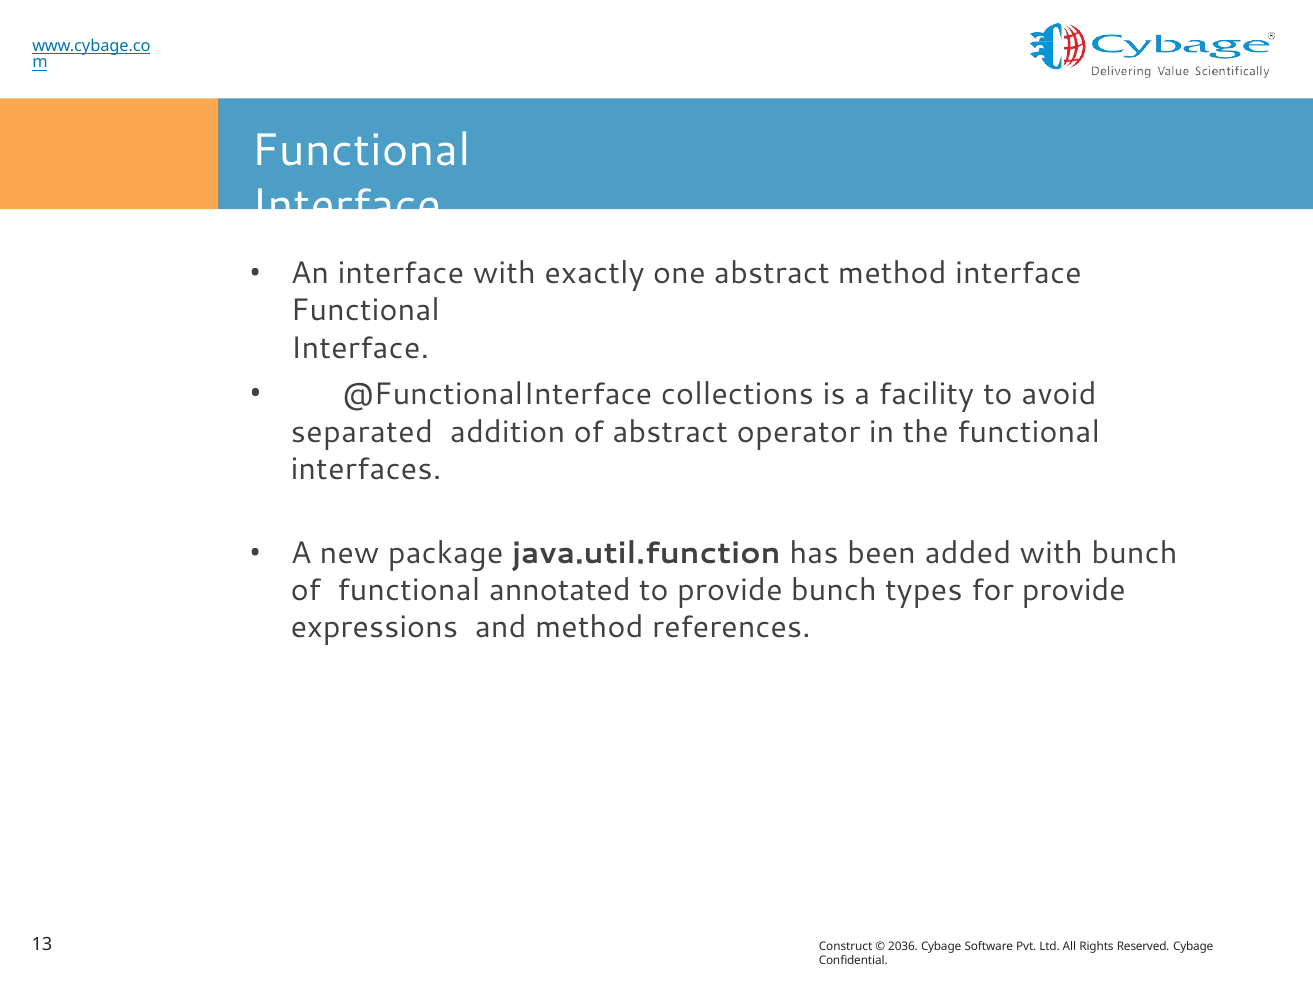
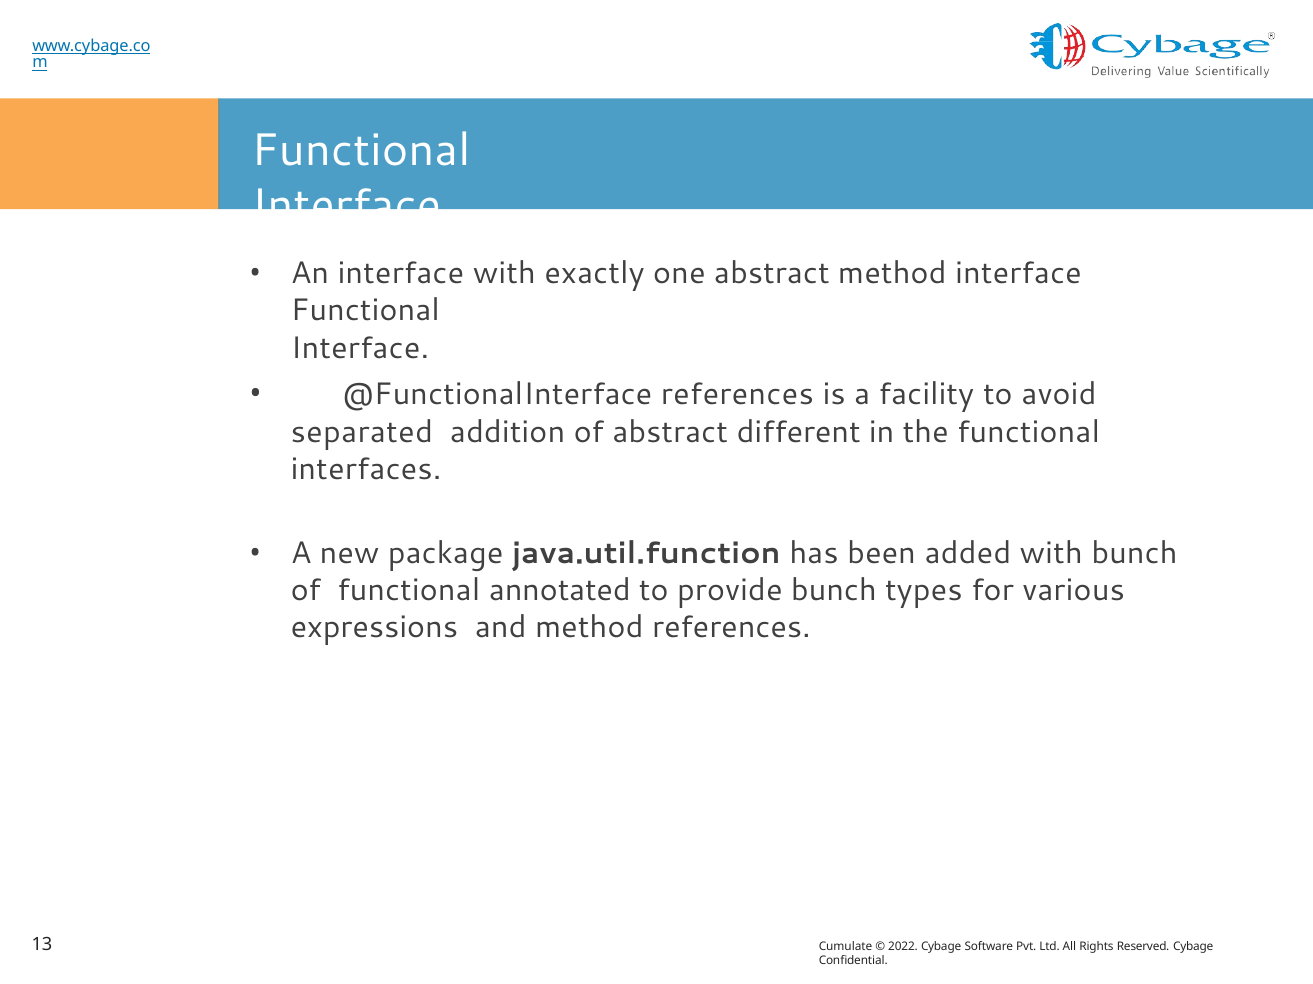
@FunctionalInterface collections: collections -> references (737, 395)
operator: operator -> different (799, 432)
for provide: provide -> various (1074, 591)
Construct: Construct -> Cumulate (846, 947)
2036: 2036 -> 2022 (903, 947)
